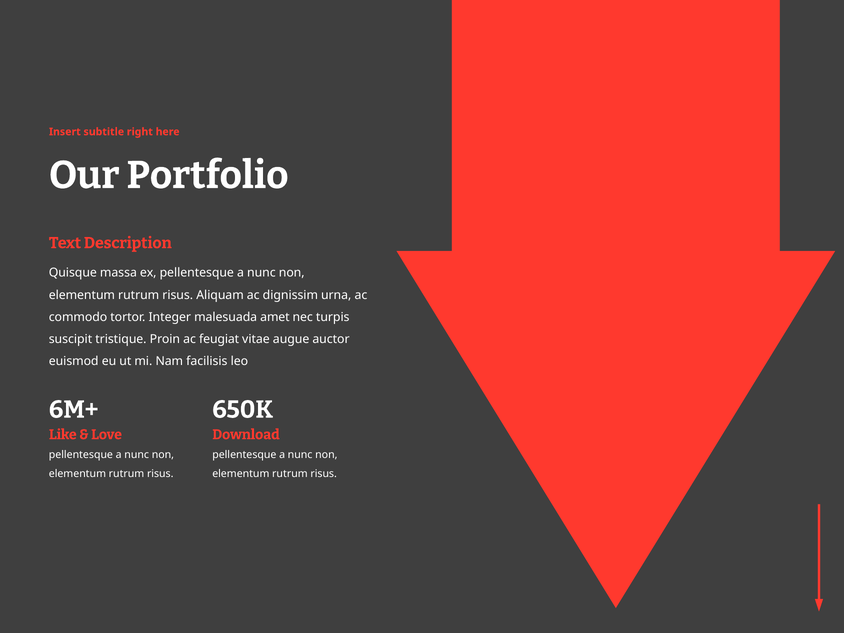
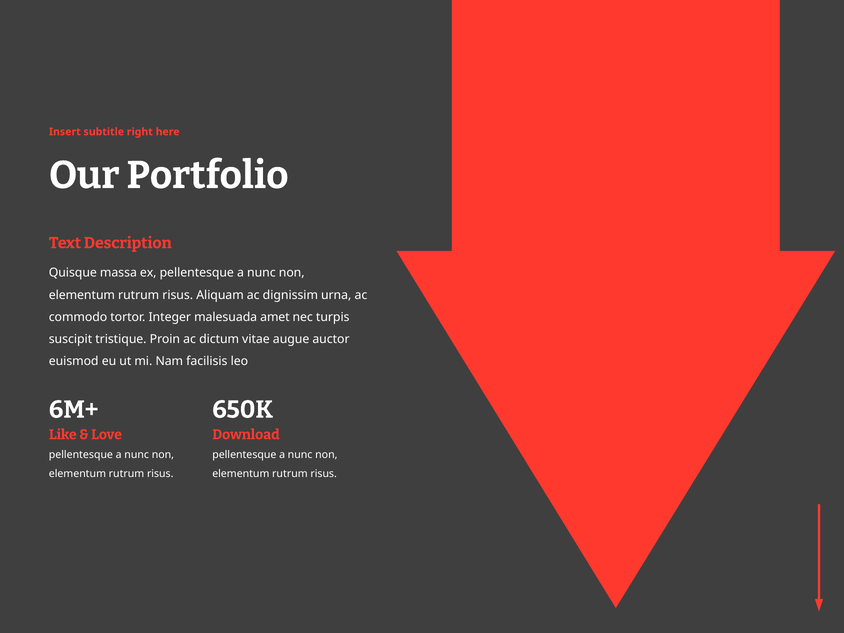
feugiat: feugiat -> dictum (219, 339)
